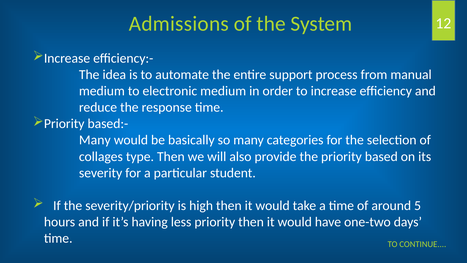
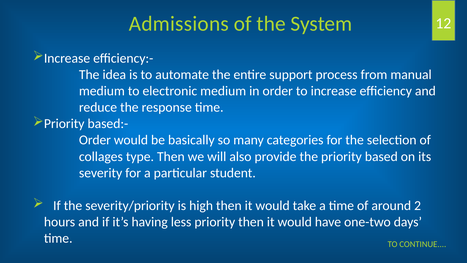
Many: Many -> Order (95, 140)
5: 5 -> 2 (418, 205)
